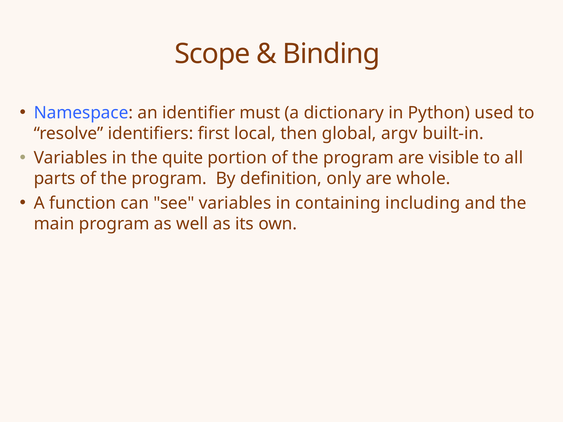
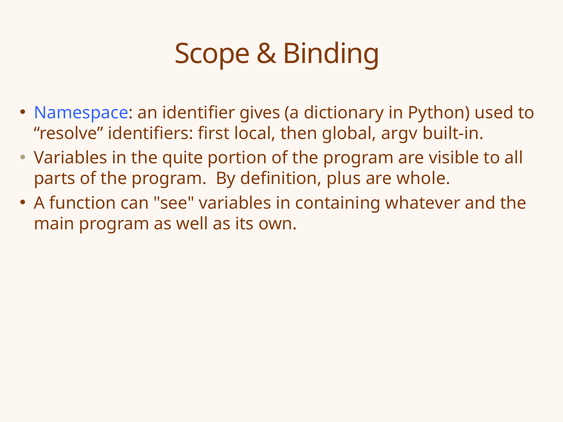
must: must -> gives (260, 113)
only: only -> plus (344, 179)
including: including -> whatever (423, 203)
